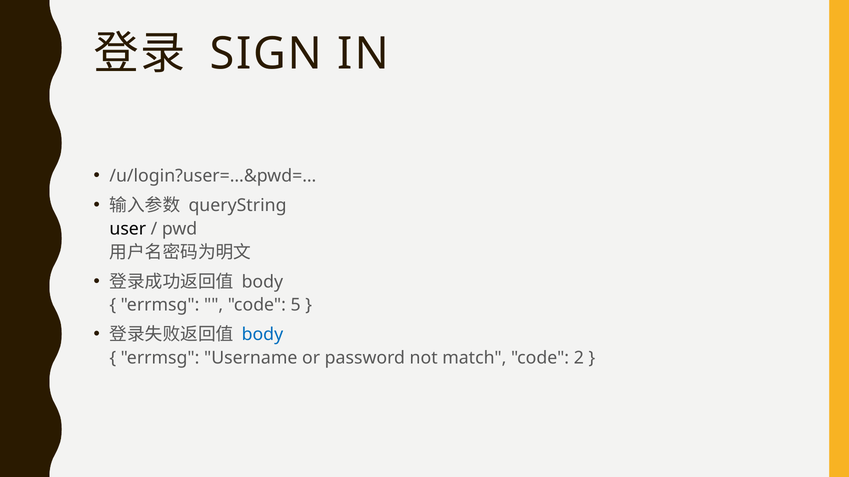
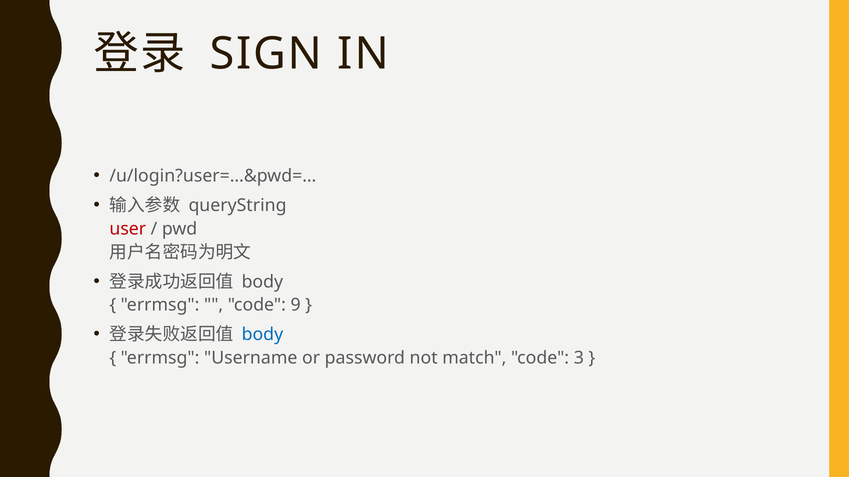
user colour: black -> red (128, 229)
5: 5 -> 9 (296, 305)
2: 2 -> 3 (579, 358)
